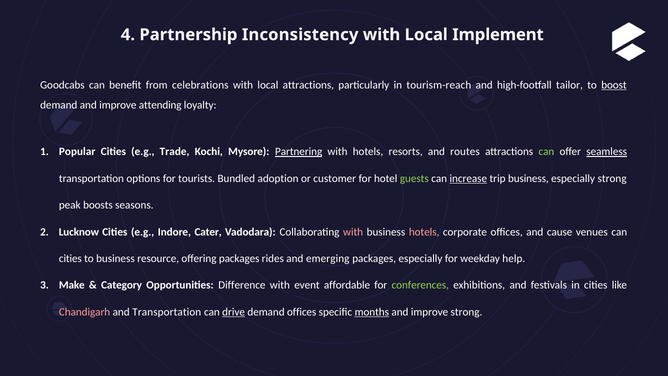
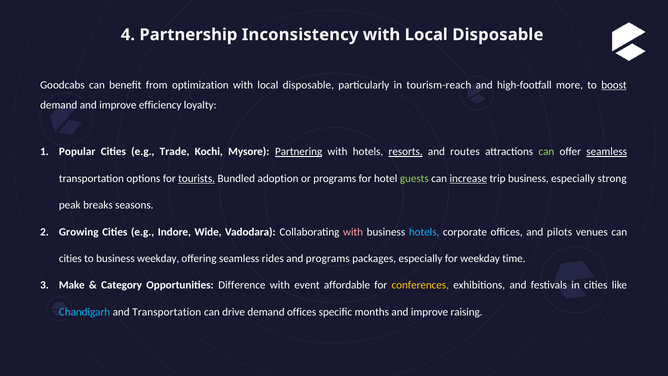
Implement: Implement -> Disposable (498, 35)
celebrations: celebrations -> optimization (200, 85)
attractions: attractions -> disposable (308, 85)
tailor: tailor -> more (569, 85)
attending: attending -> efficiency (160, 105)
resorts underline: none -> present (406, 152)
tourists underline: none -> present (197, 178)
or customer: customer -> programs (335, 178)
boosts: boosts -> breaks (98, 205)
Lucknow: Lucknow -> Growing (79, 232)
Cater: Cater -> Wide (208, 232)
hotels colour: pink -> light blue (424, 232)
cause: cause -> pilots (560, 232)
business resource: resource -> weekday (158, 258)
offering packages: packages -> seamless (239, 258)
and emerging: emerging -> programs (328, 258)
help: help -> time (514, 258)
conferences colour: light green -> yellow (420, 285)
Chandigarh colour: pink -> light blue (85, 312)
drive underline: present -> none (234, 312)
months underline: present -> none (372, 312)
improve strong: strong -> raising (467, 312)
